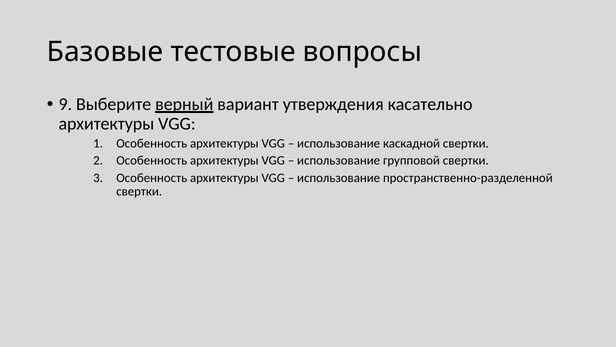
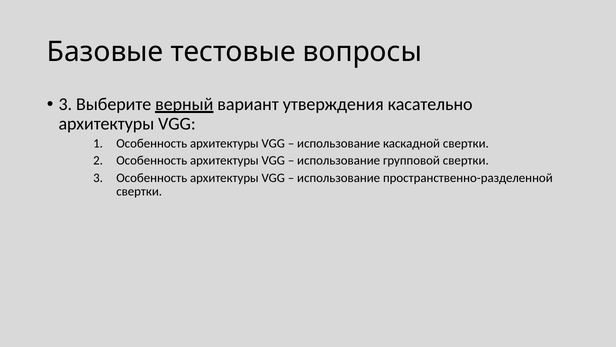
9: 9 -> 3 (65, 104)
